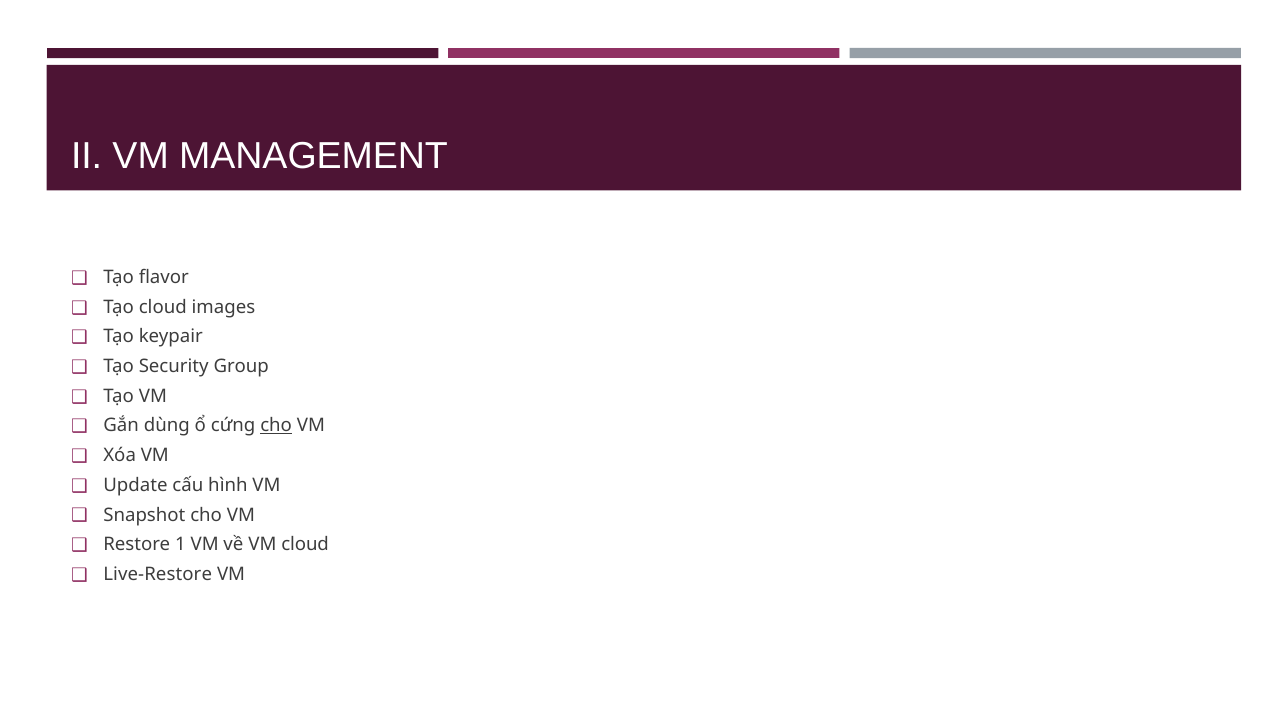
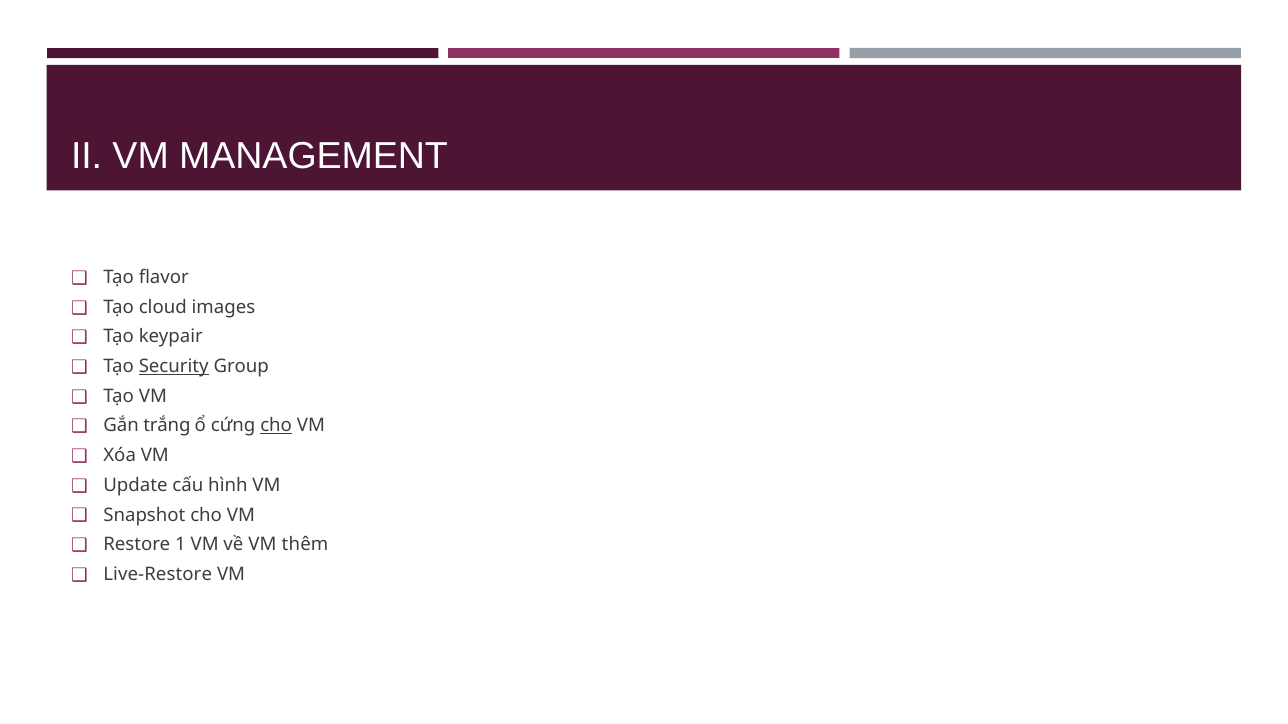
Security underline: none -> present (174, 367)
dùng: dùng -> trắng (167, 426)
VM cloud: cloud -> thêm (305, 545)
